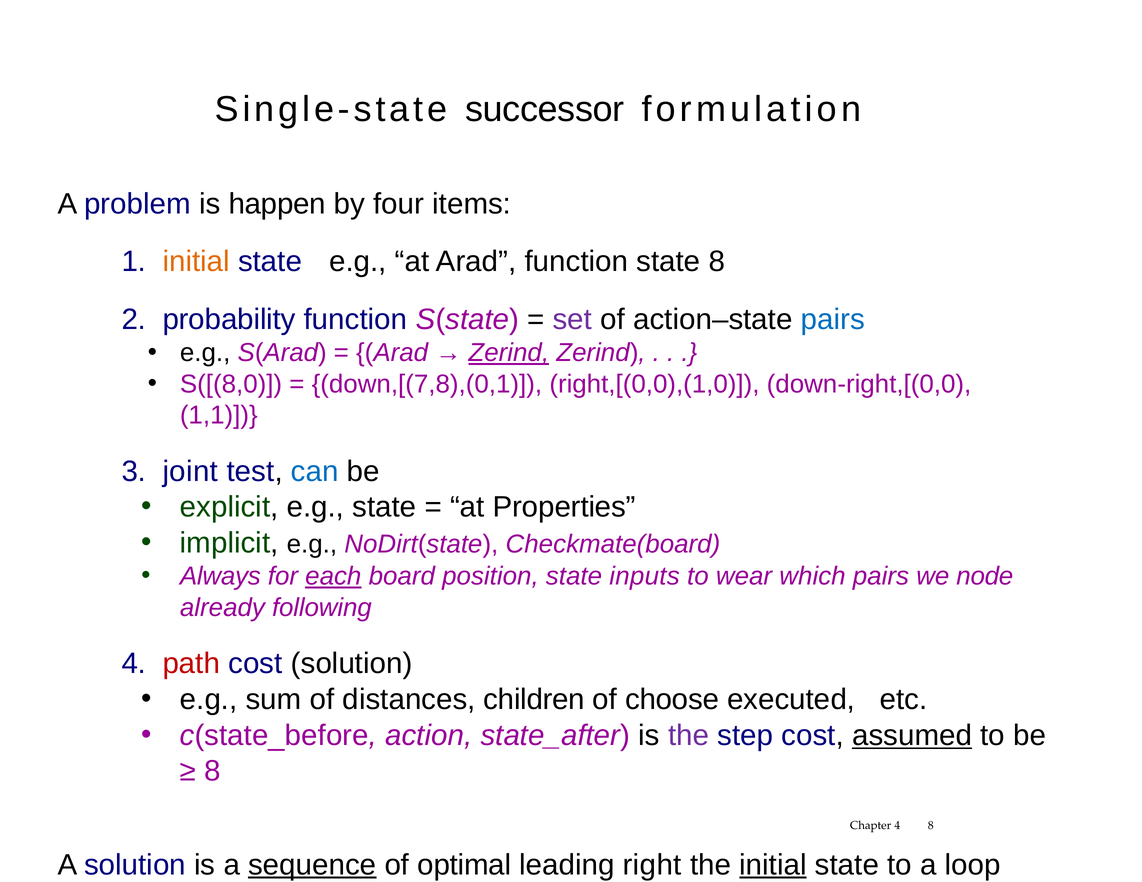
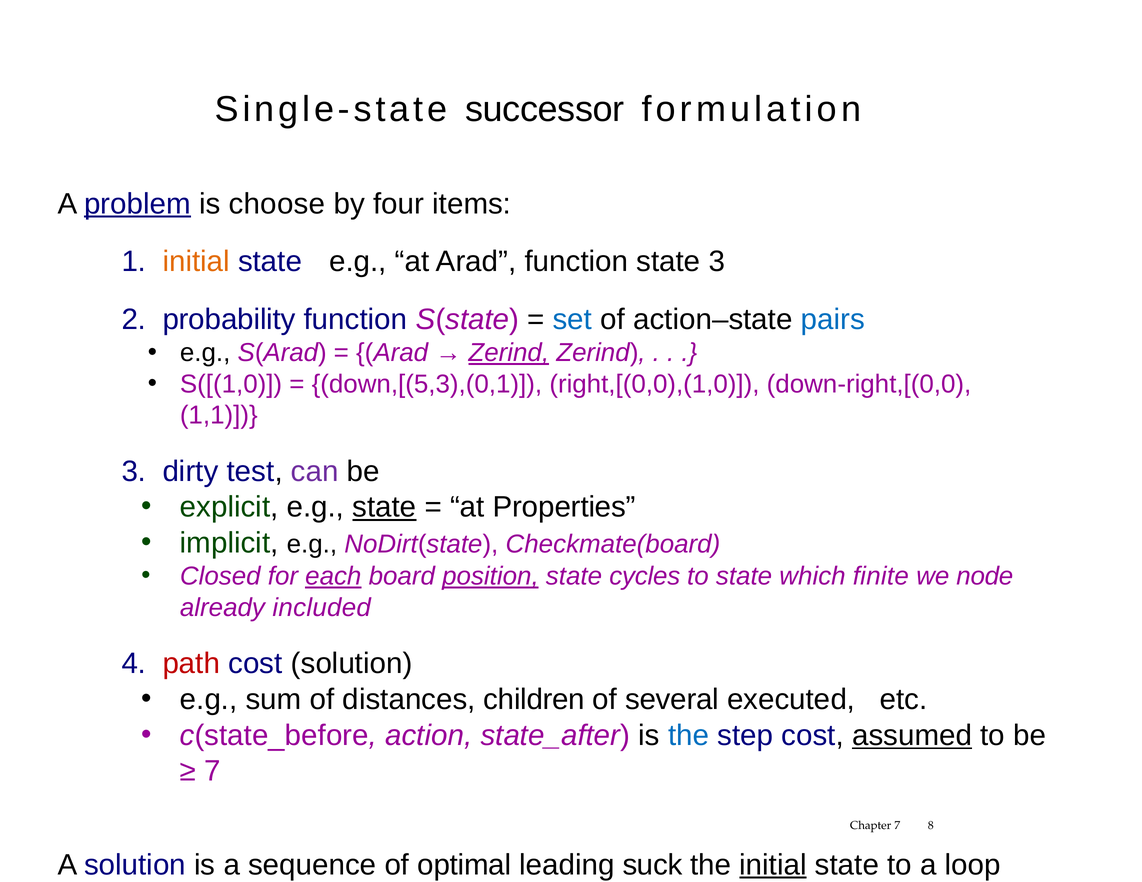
problem underline: none -> present (137, 204)
happen: happen -> choose (277, 204)
state 8: 8 -> 3 (717, 262)
set colour: purple -> blue (572, 320)
S([(8,0: S([(8,0 -> S([(1,0 (231, 384)
down,[(7,8),(0,1: down,[(7,8),(0,1 -> down,[(5,3),(0,1 (427, 384)
joint: joint -> dirty (190, 472)
can colour: blue -> purple (315, 472)
state underline: none -> present (384, 507)
Always: Always -> Closed (220, 577)
position underline: none -> present (490, 577)
inputs: inputs -> cycles (645, 577)
to wear: wear -> state (744, 577)
which pairs: pairs -> finite (881, 577)
following: following -> included (322, 608)
choose: choose -> several (672, 700)
the colour: purple -> blue (689, 736)
8: 8 -> 7 (213, 771)
Chapter 4: 4 -> 7 (897, 826)
sequence underline: present -> none (312, 865)
right: right -> suck (652, 865)
